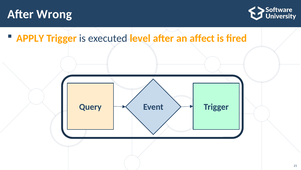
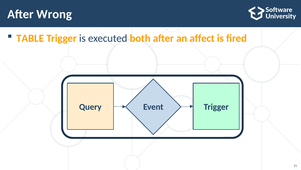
APPLY: APPLY -> TABLE (30, 38)
level: level -> both (140, 38)
